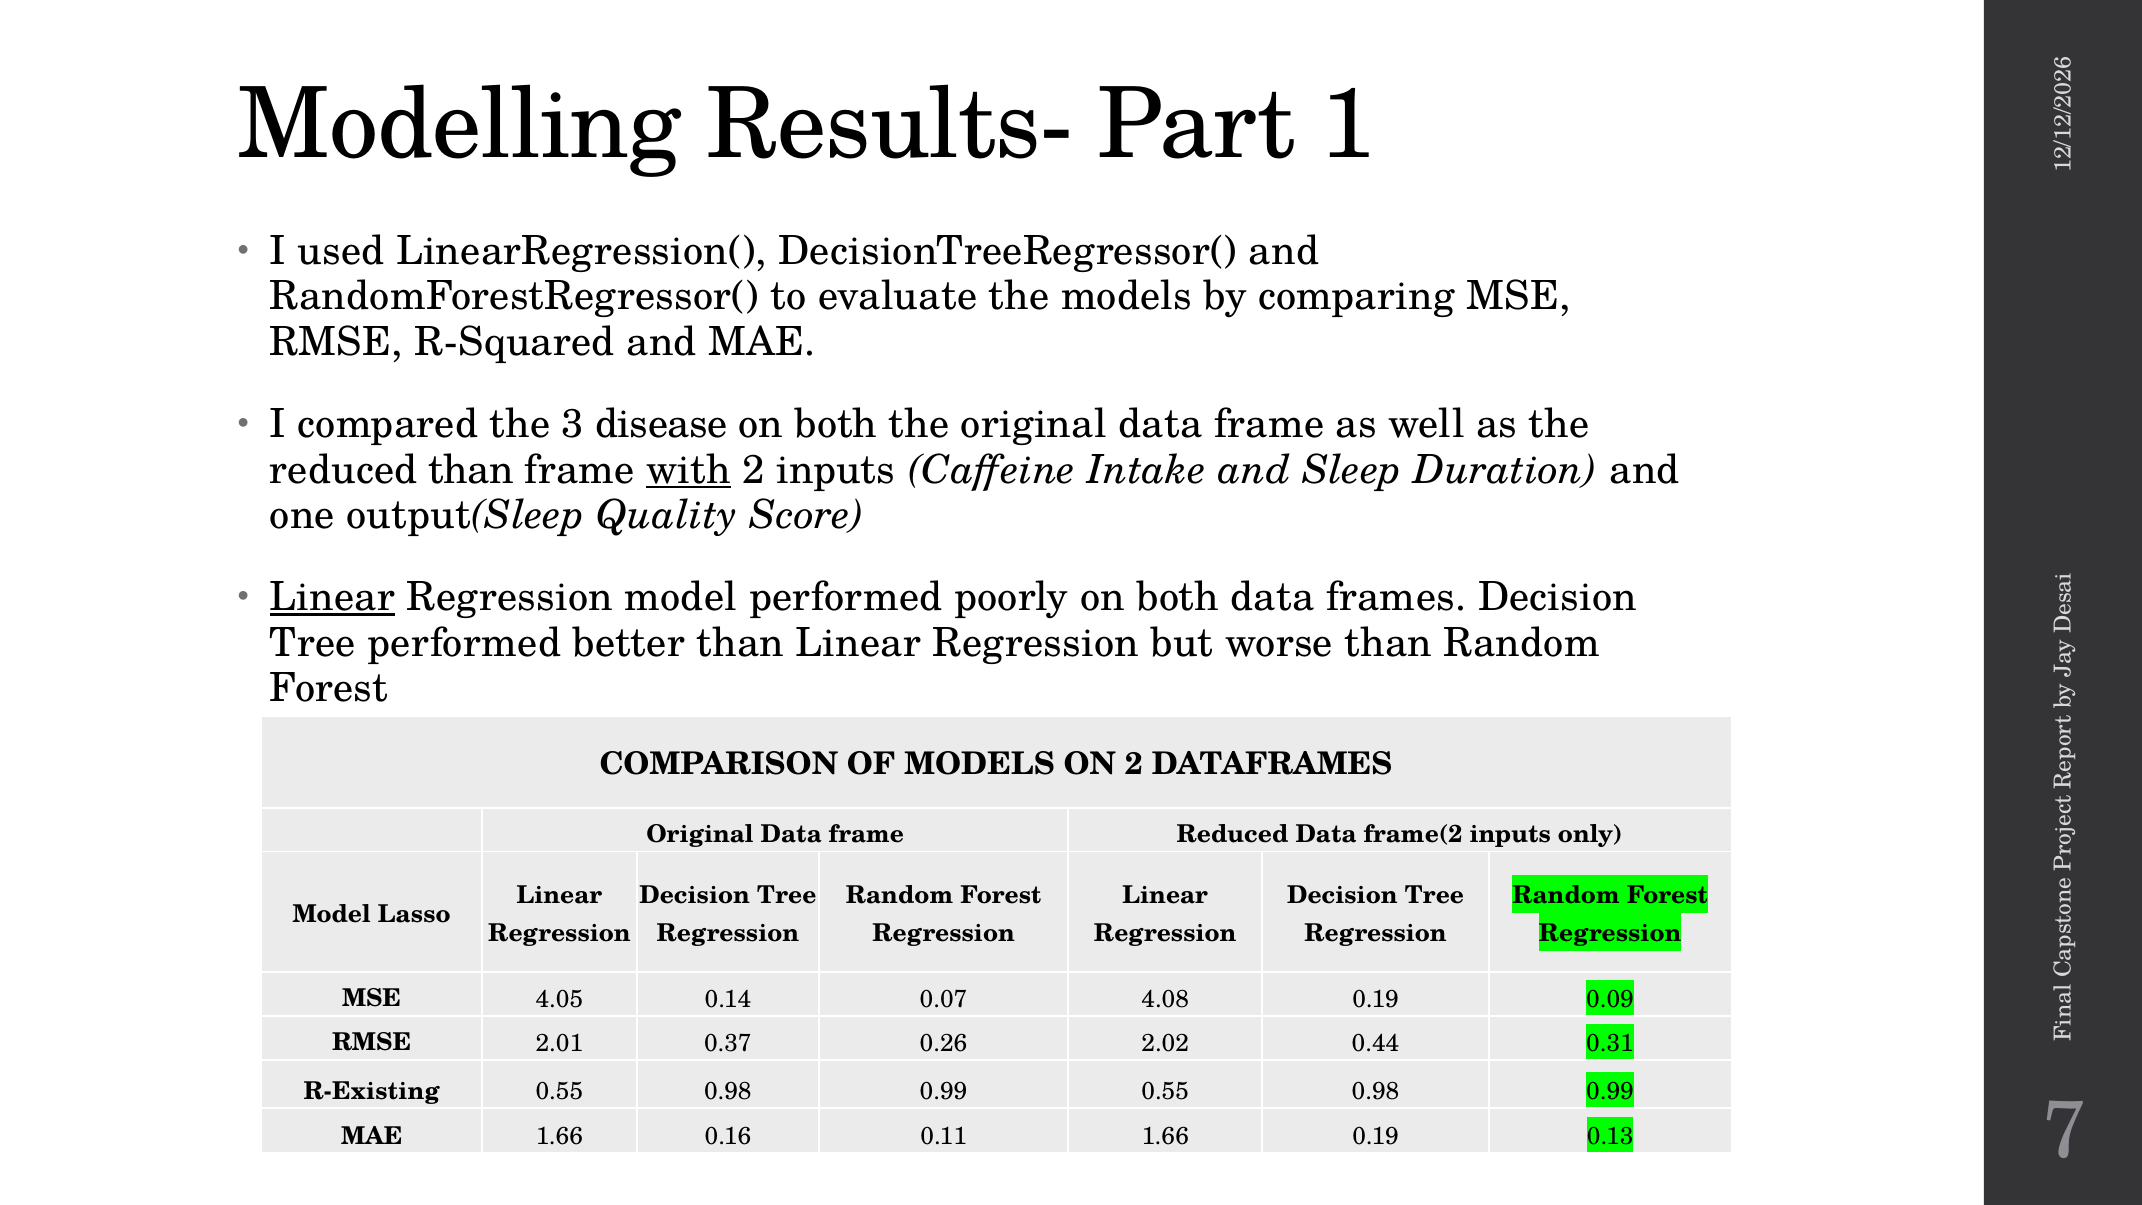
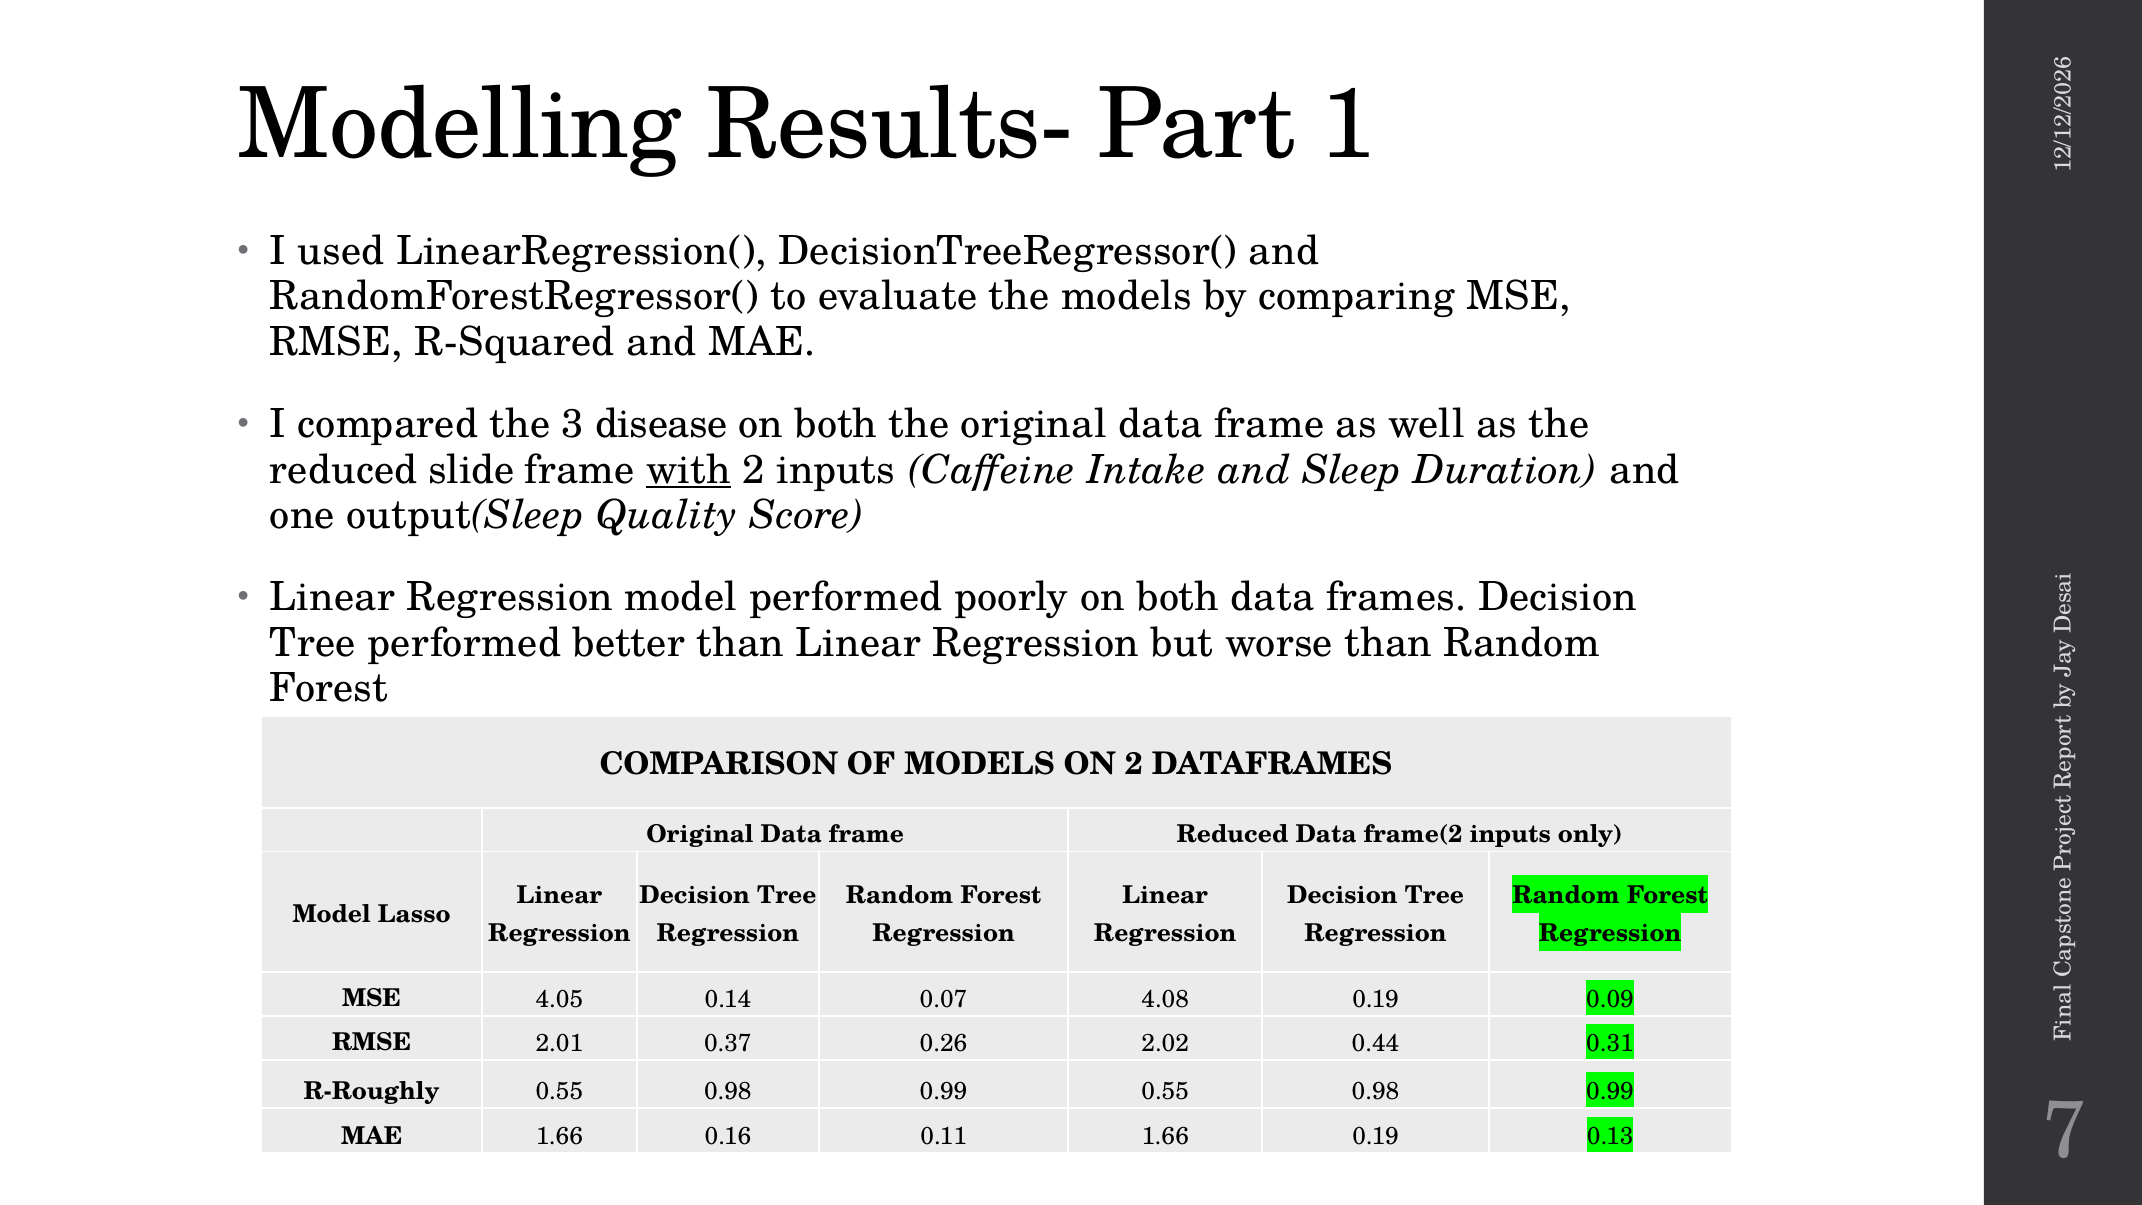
reduced than: than -> slide (471, 470)
Linear underline: present -> none (332, 597)
R-Existing: R-Existing -> R-Roughly (372, 1091)
